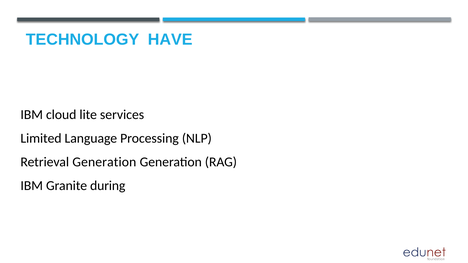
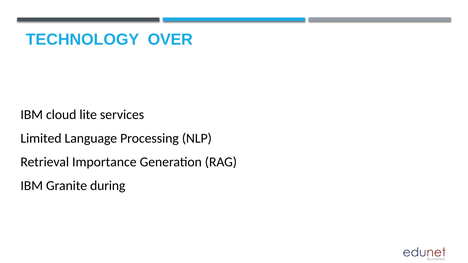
HAVE: HAVE -> OVER (170, 39)
Retrieval Generation: Generation -> Importance (104, 162)
